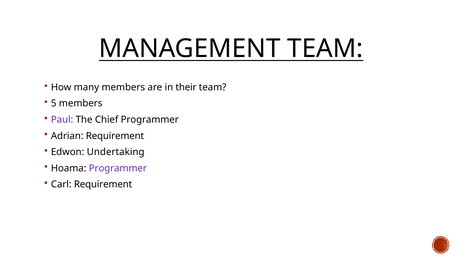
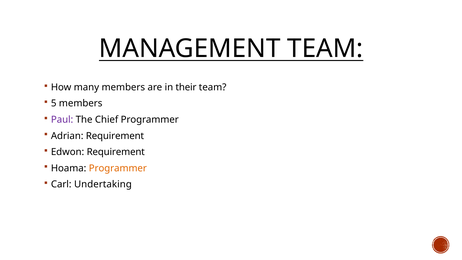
Edwon Undertaking: Undertaking -> Requirement (116, 152)
Programmer colour: purple -> orange (118, 168)
Carl Requirement: Requirement -> Undertaking (103, 184)
